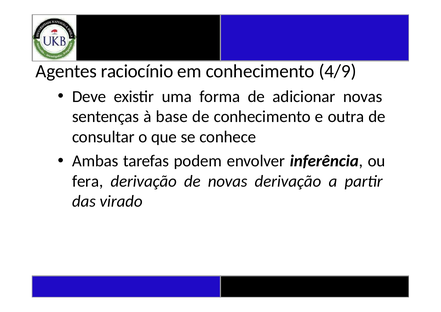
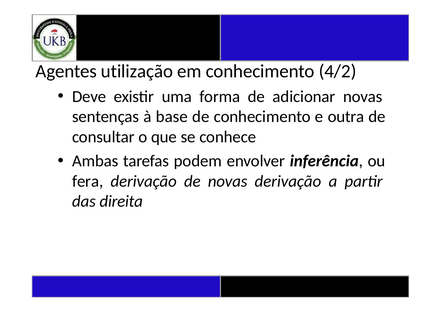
raciocínio: raciocínio -> utilização (137, 71)
4/9: 4/9 -> 4/2 (338, 71)
virado: virado -> direita (121, 201)
